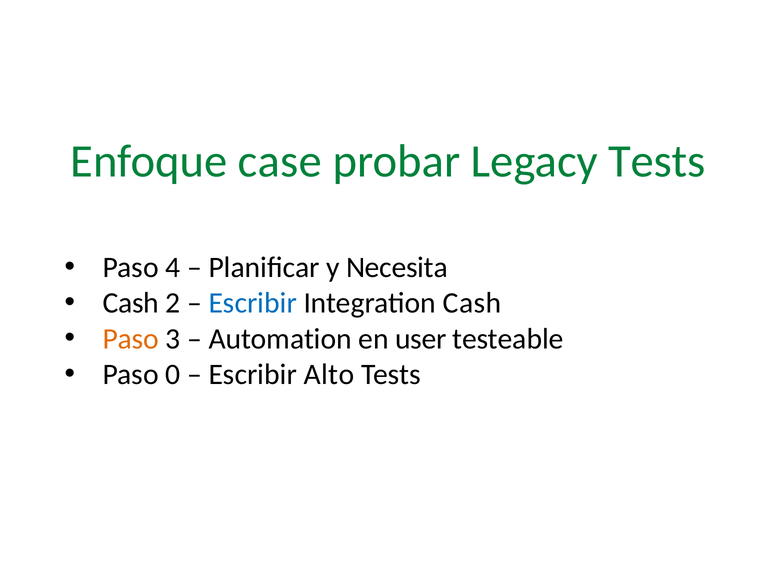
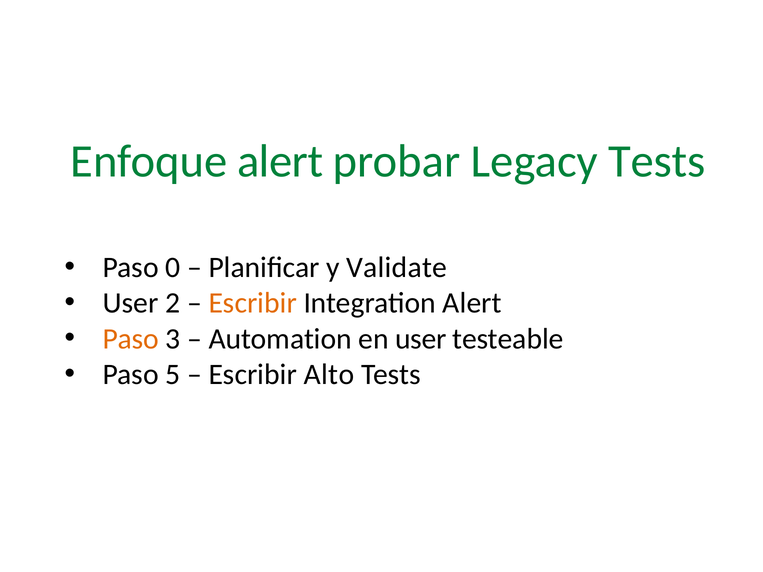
Enfoque case: case -> alert (280, 162)
4: 4 -> 0 (173, 268)
Necesita: Necesita -> Validate (397, 268)
Cash: Cash -> User (131, 303)
Escribir colour: blue -> orange (253, 303)
Integration Cash: Cash -> Alert (472, 303)
0: 0 -> 5 (173, 375)
